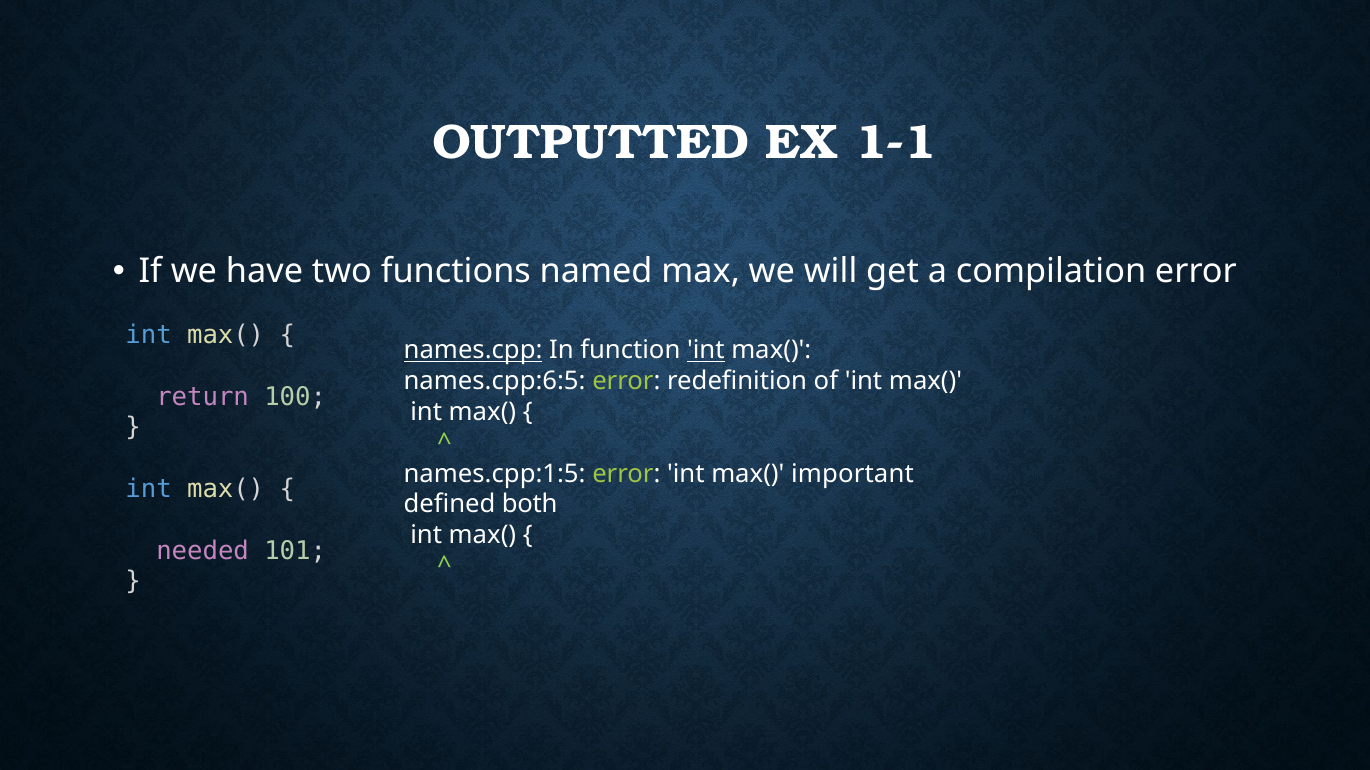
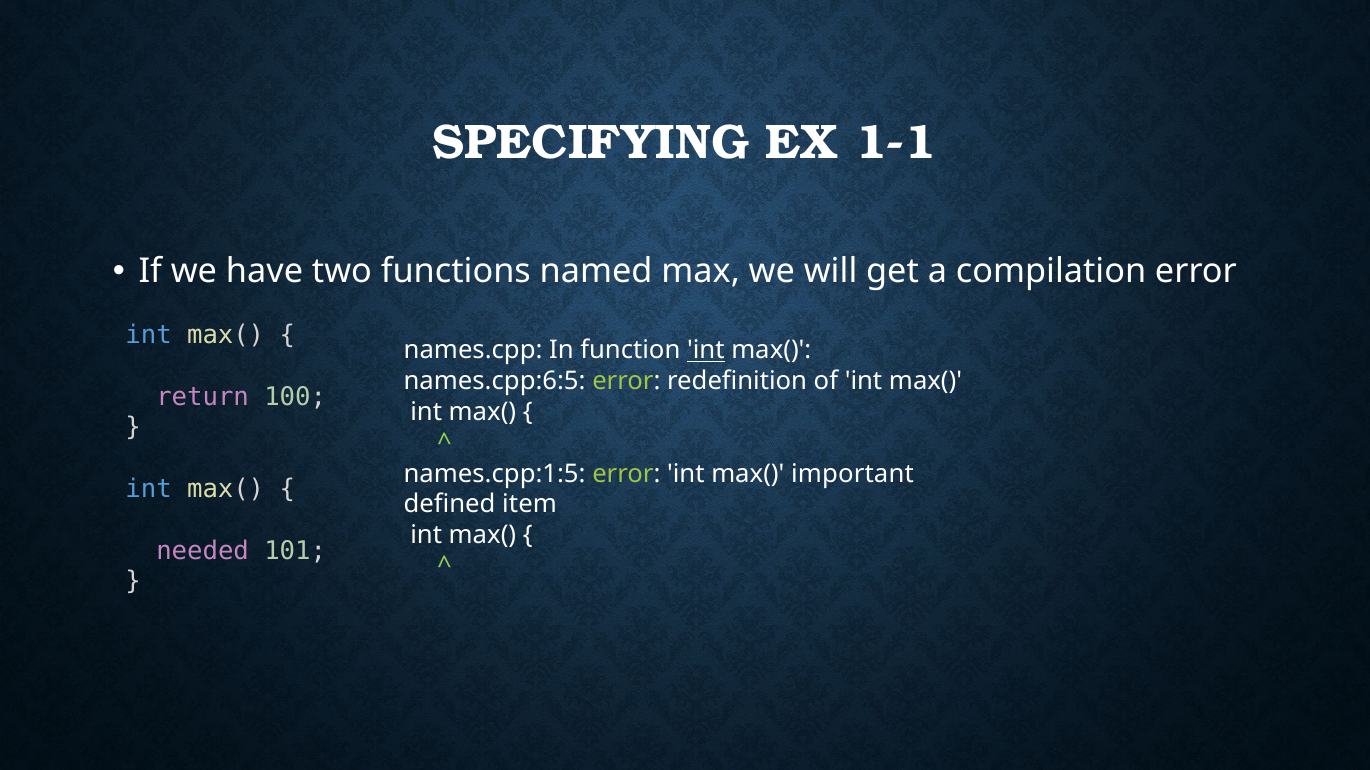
OUTPUTTED: OUTPUTTED -> SPECIFYING (591, 143)
names.cpp underline: present -> none (473, 351)
both: both -> item (530, 505)
